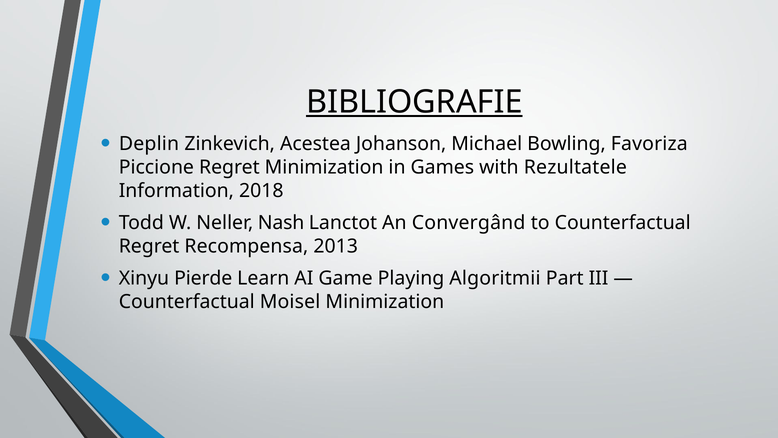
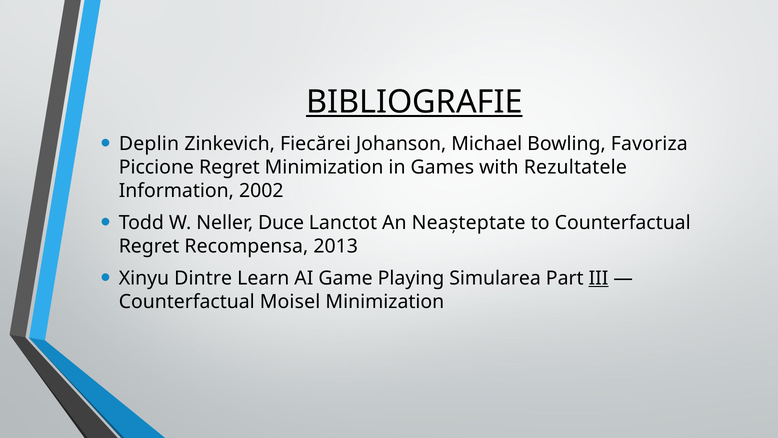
Acestea: Acestea -> Fiecărei (315, 144)
2018: 2018 -> 2002 (261, 191)
Nash: Nash -> Duce (281, 223)
Convergând: Convergând -> Neașteptate (469, 223)
Pierde: Pierde -> Dintre (203, 278)
Algoritmii: Algoritmii -> Simularea (495, 278)
III underline: none -> present (599, 278)
